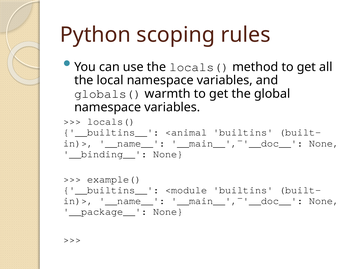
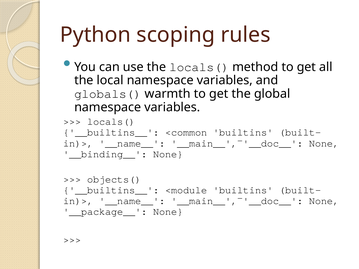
<animal: <animal -> <common (186, 133)
example(: example( -> objects( (114, 180)
